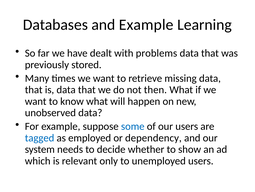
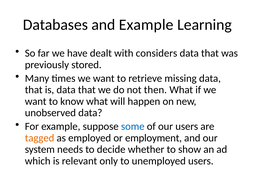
problems: problems -> considers (157, 53)
tagged colour: blue -> orange (40, 137)
dependency: dependency -> employment (153, 137)
